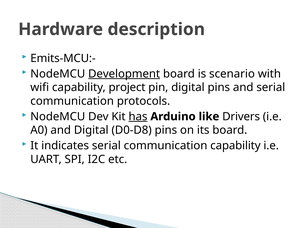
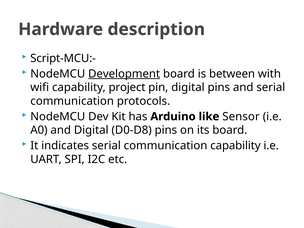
Emits-MCU:-: Emits-MCU:- -> Script-MCU:- (63, 58)
scenario: scenario -> between (232, 74)
has underline: present -> none (138, 117)
Drivers: Drivers -> Sensor (241, 117)
